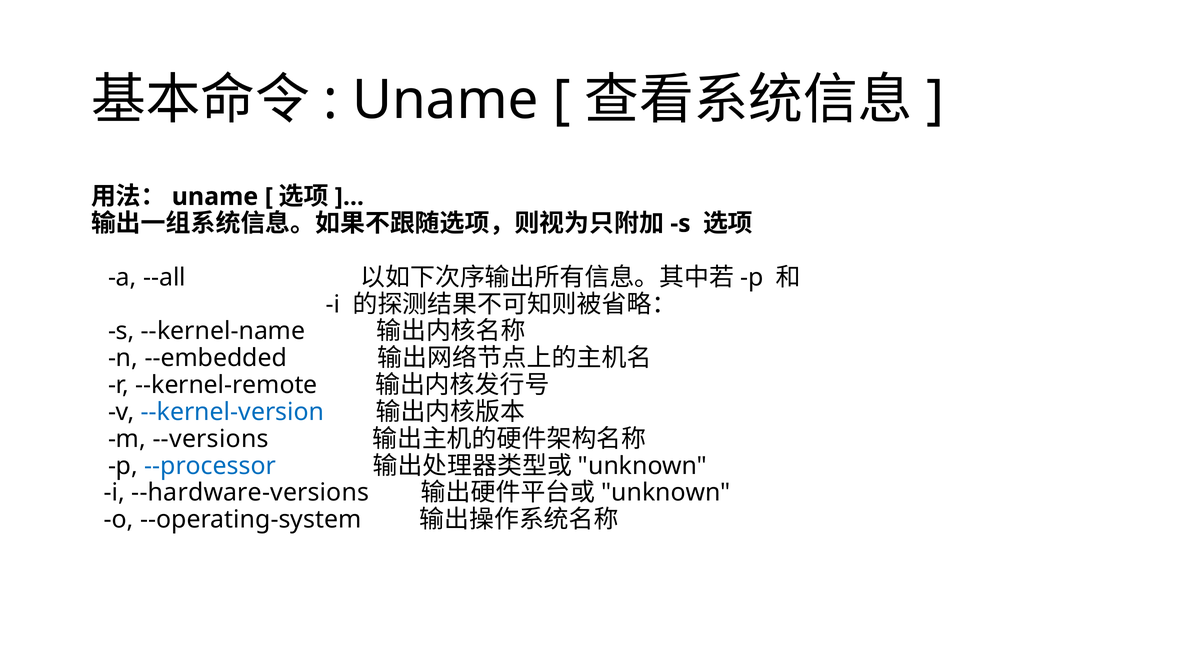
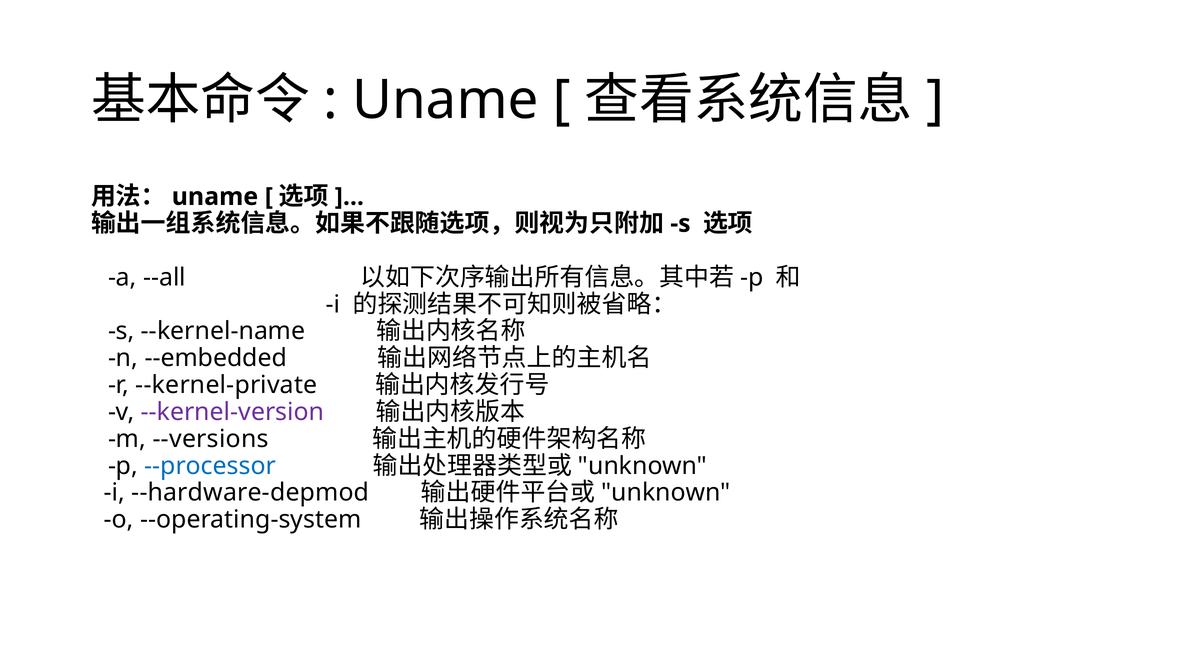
--kernel-remote: --kernel-remote -> --kernel-private (226, 385)
--kernel-version colour: blue -> purple (232, 412)
--hardware-versions: --hardware-versions -> --hardware-depmod (250, 492)
